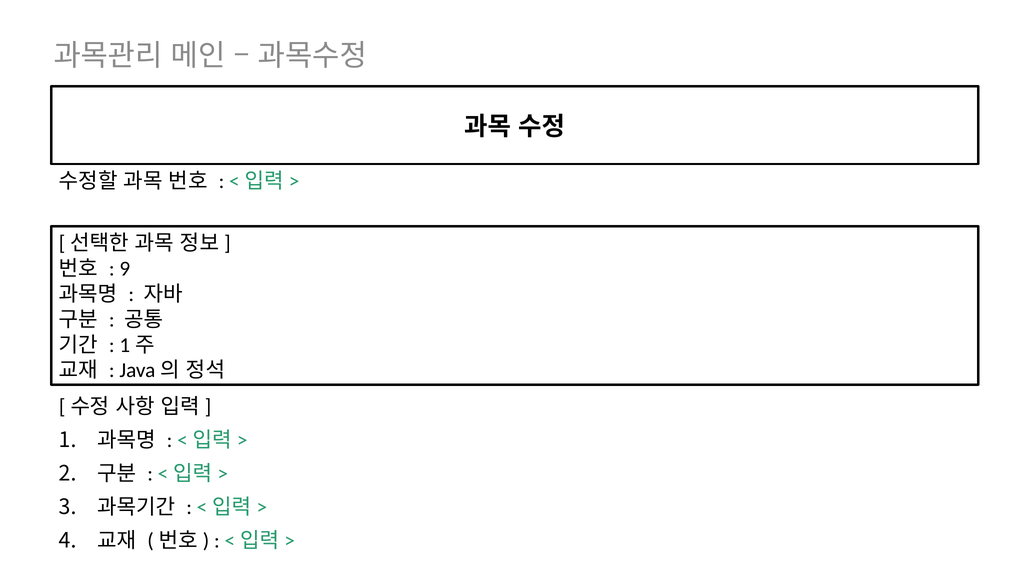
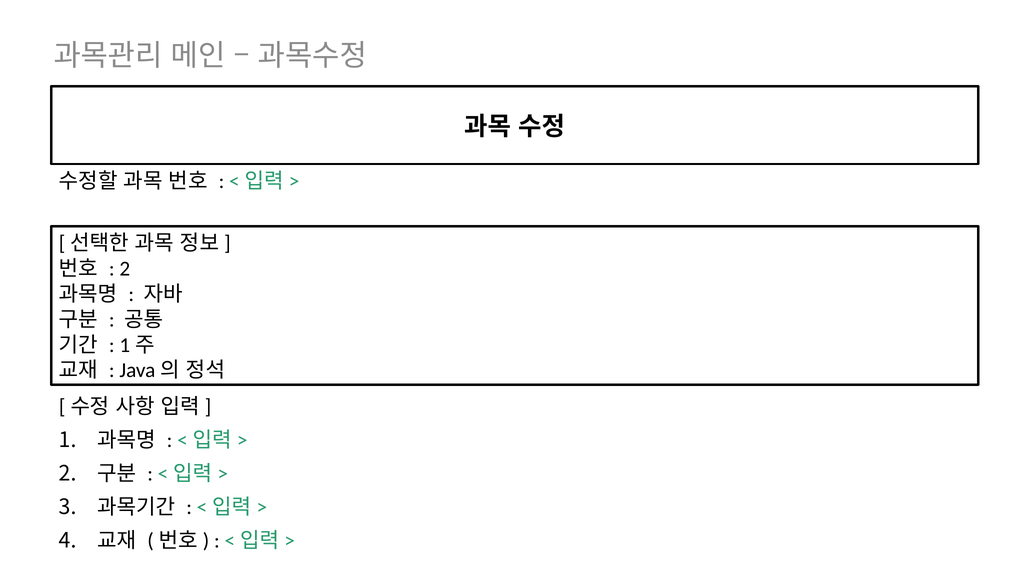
9: 9 -> 2 (125, 269)
